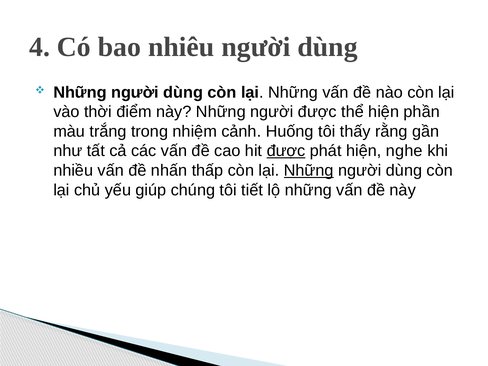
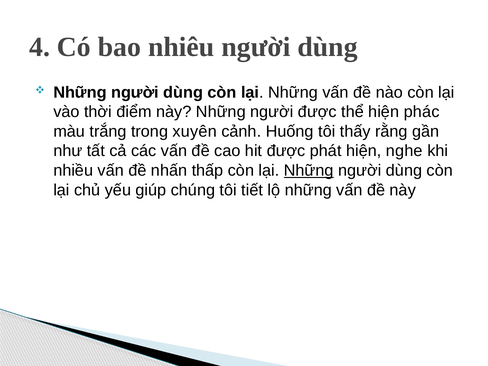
phần: phần -> phác (422, 112)
nhiệm: nhiệm -> xuyên (195, 131)
được underline: present -> none (286, 151)
